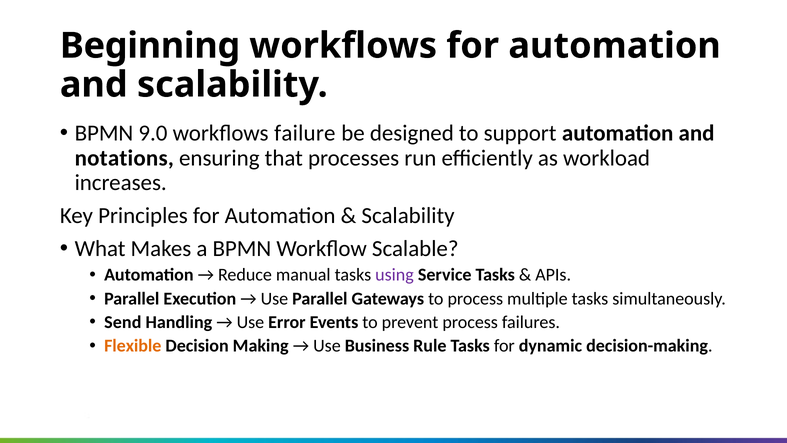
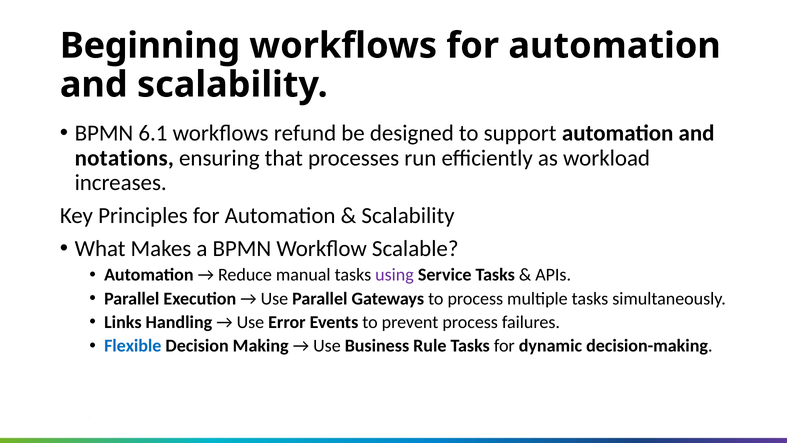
9.0: 9.0 -> 6.1 (153, 133)
failure: failure -> refund (305, 133)
Send: Send -> Links (123, 322)
Flexible colour: orange -> blue (133, 346)
